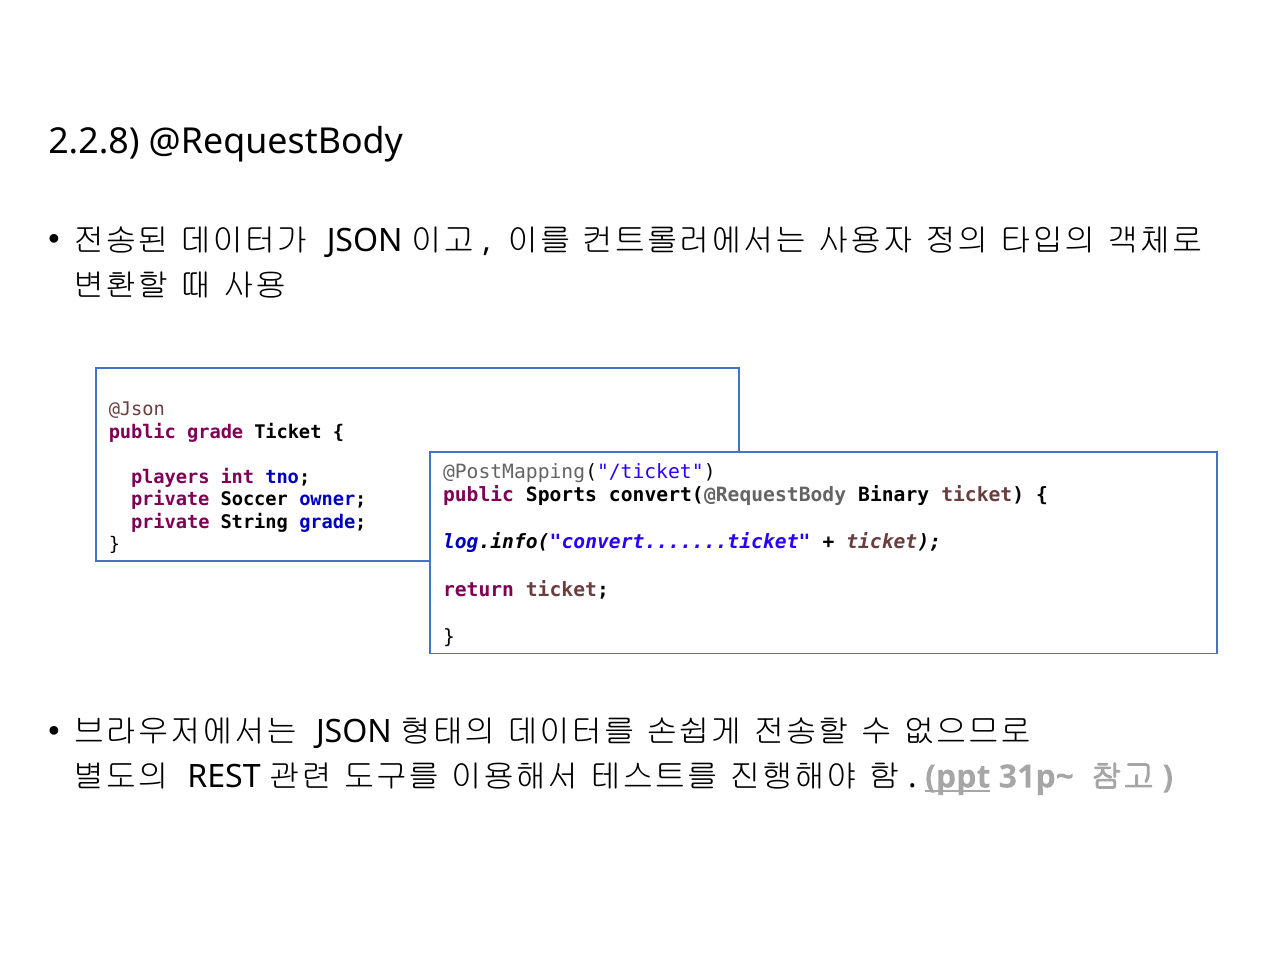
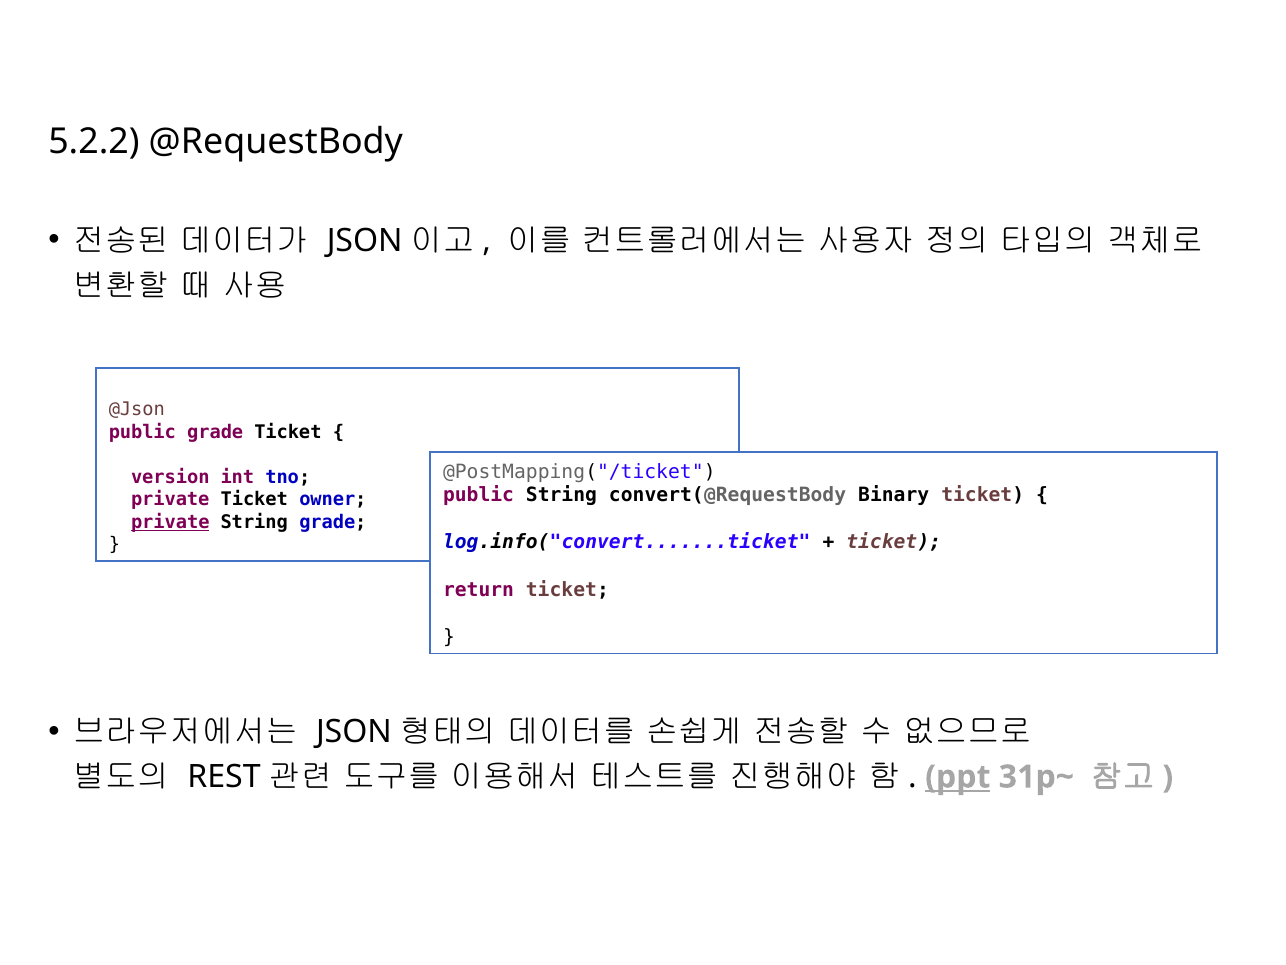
2.2.8: 2.2.8 -> 5.2.2 (94, 142)
players: players -> version (170, 477)
public Sports: Sports -> String (561, 495)
private Soccer: Soccer -> Ticket (254, 499)
private underline: none -> present (170, 522)
